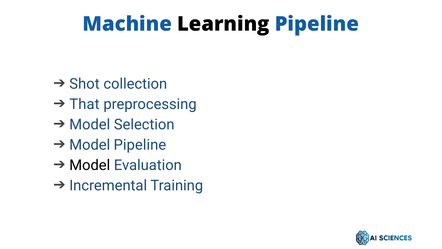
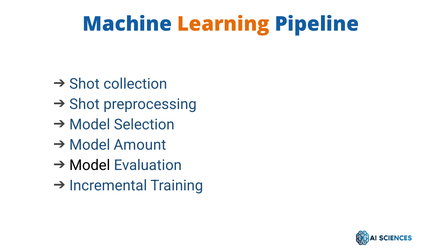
Learning colour: black -> orange (223, 24)
That: That -> Shot (84, 104)
Model Pipeline: Pipeline -> Amount (140, 145)
